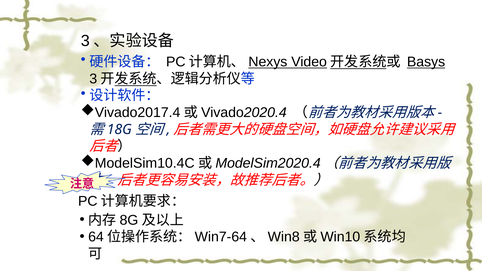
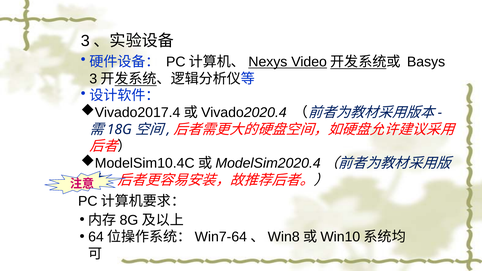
Basys underline: present -> none (426, 62)
